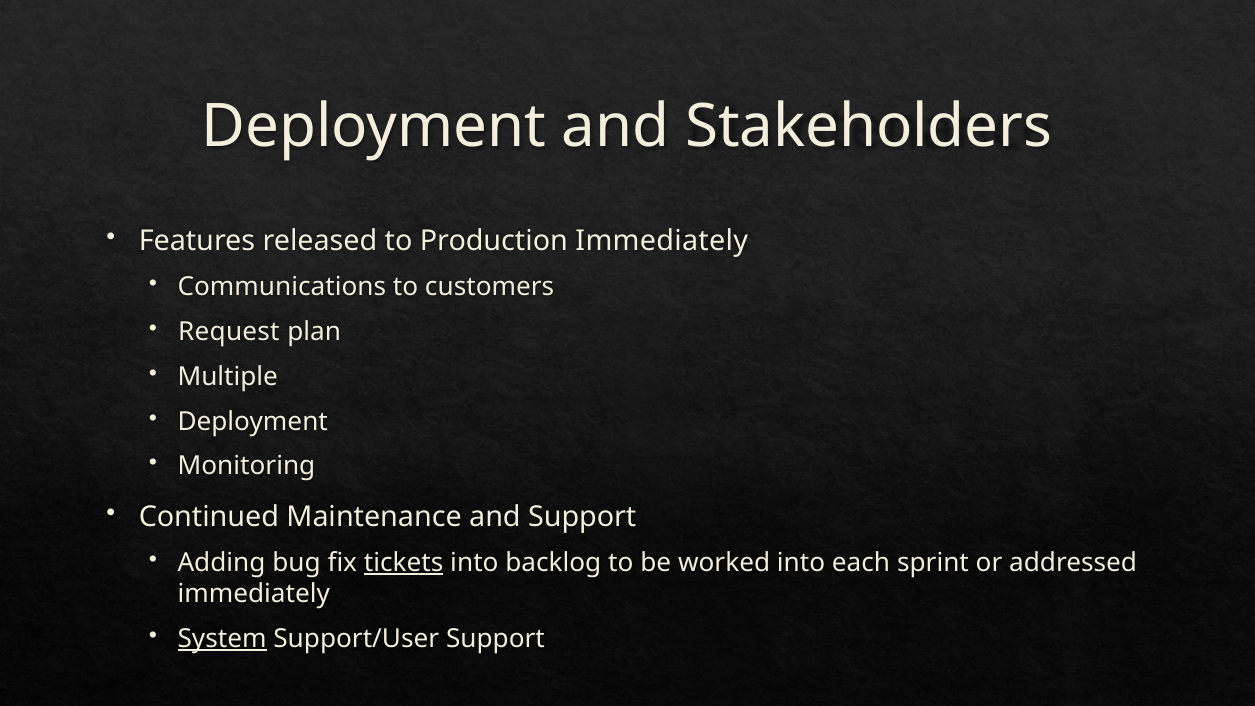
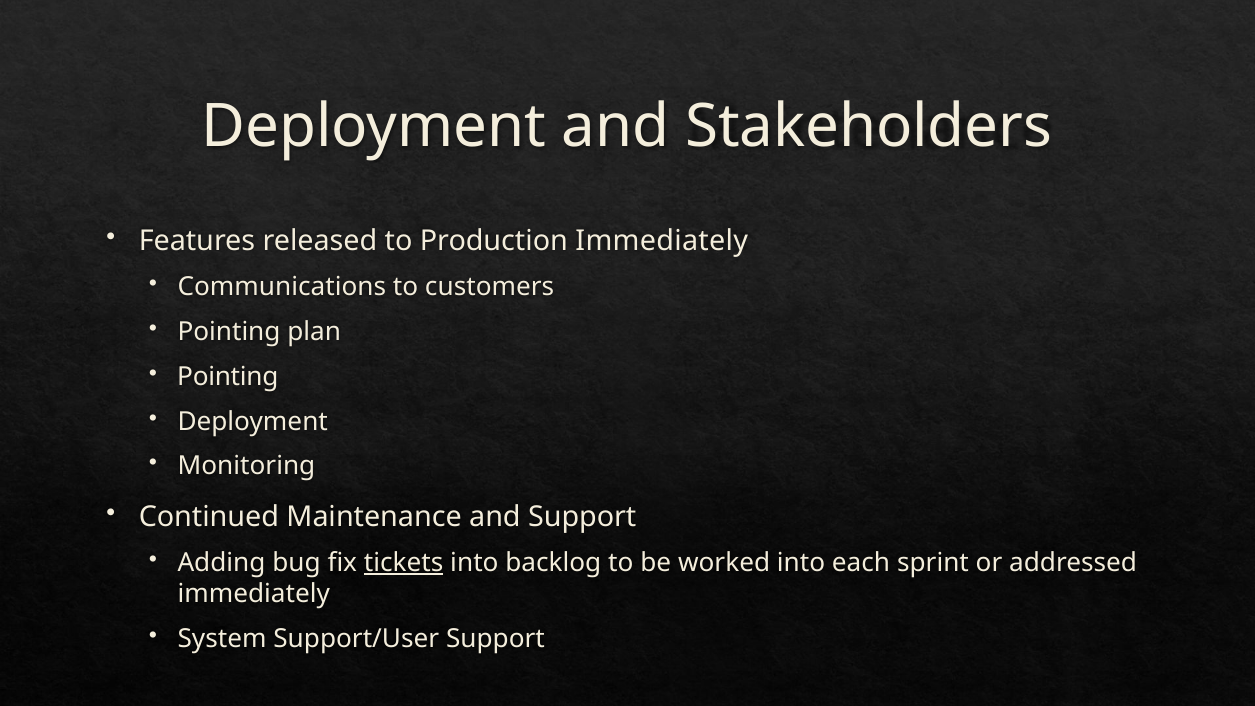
Request: Request -> Pointing (229, 332)
Multiple: Multiple -> Pointing (228, 377)
System underline: present -> none (222, 639)
